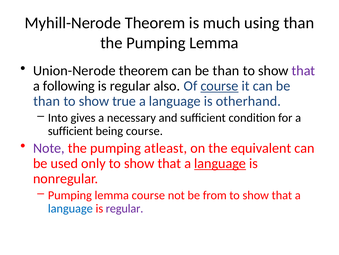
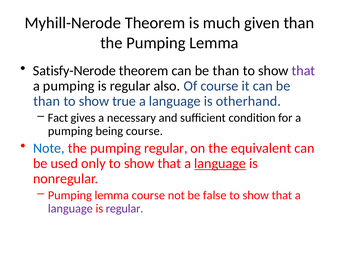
using: using -> given (262, 23)
Union-Nerode: Union-Nerode -> Satisfy-Nerode (74, 70)
following: following -> pumping (69, 86)
course underline: present -> none (219, 86)
Into: Into -> Fact (58, 117)
sufficient: sufficient -> pumping (70, 131)
Note colour: purple -> blue (49, 148)
pumping atleast: atleast -> regular (166, 148)
from: from -> false (215, 195)
language colour: blue -> purple (70, 208)
